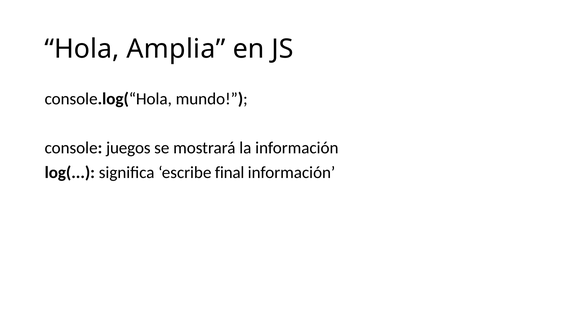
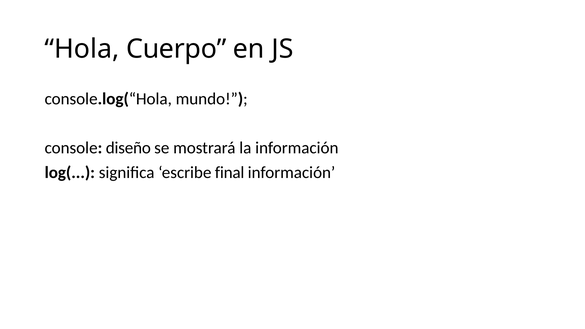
Amplia: Amplia -> Cuerpo (176, 49)
juegos: juegos -> diseño (128, 148)
